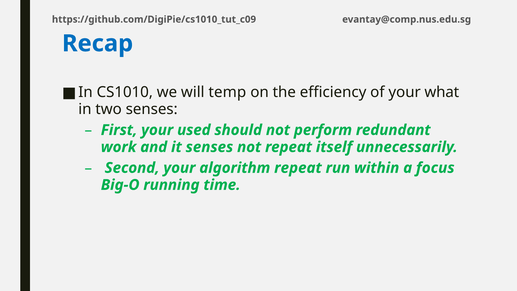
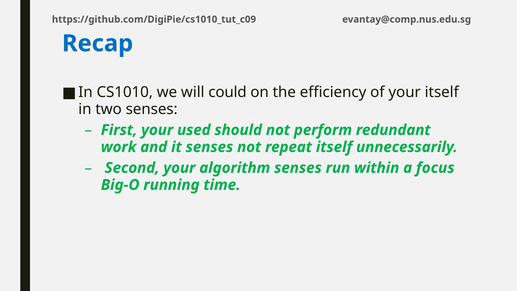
temp: temp -> could (228, 92)
your what: what -> itself (442, 92)
algorithm repeat: repeat -> senses (298, 168)
